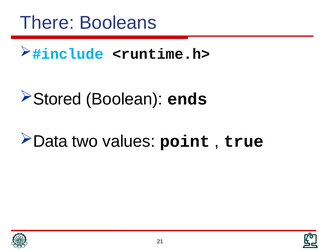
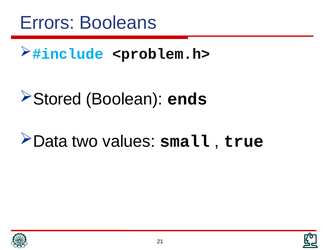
There: There -> Errors (47, 23)
<runtime.h>: <runtime.h> -> <problem.h> (161, 54)
point: point -> small (185, 141)
